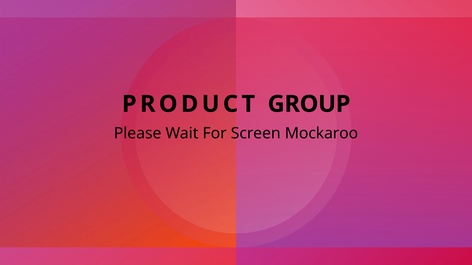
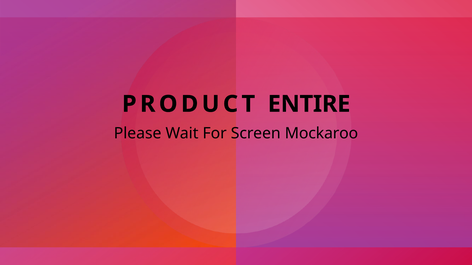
GROUP: GROUP -> ENTIRE (309, 104)
